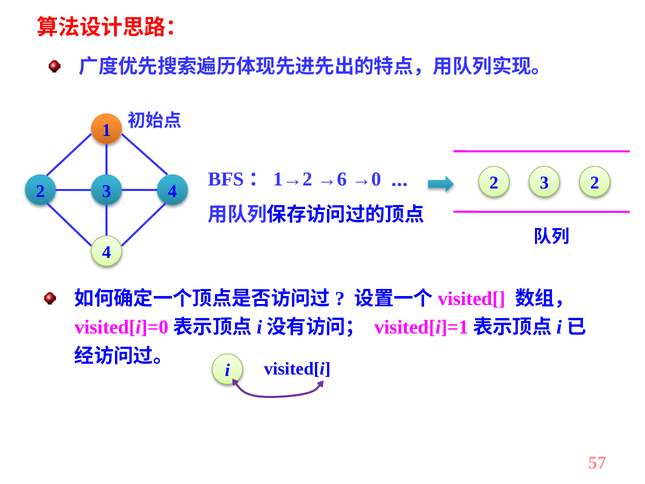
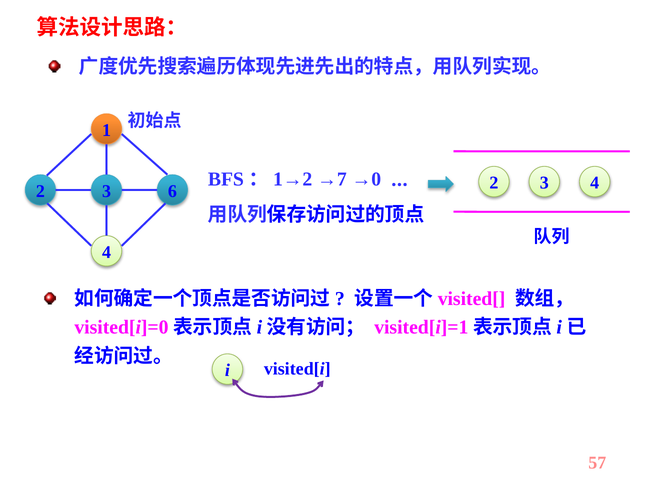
→6: →6 -> →7 (332, 179)
2 2: 2 -> 4 (595, 183)
2 4: 4 -> 6 (172, 191)
